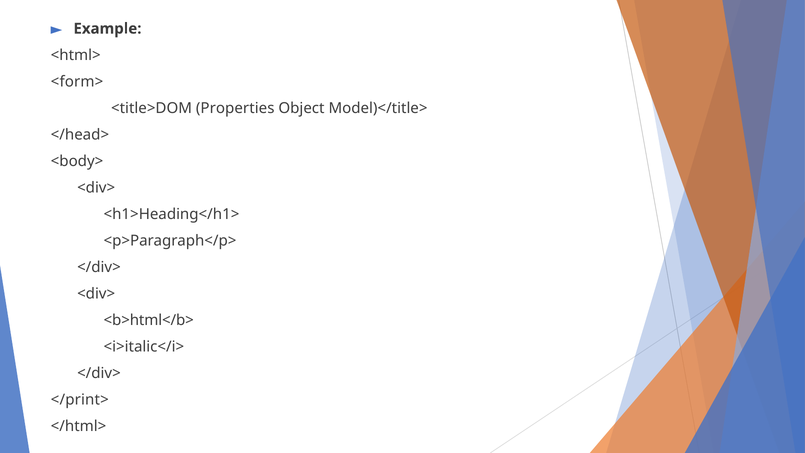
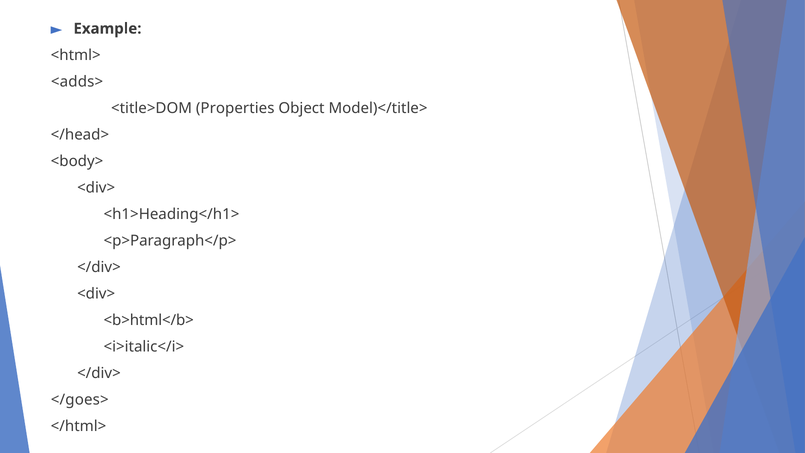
<form>: <form> -> <adds> (77, 82)
</print>: </print> -> </goes> (80, 400)
